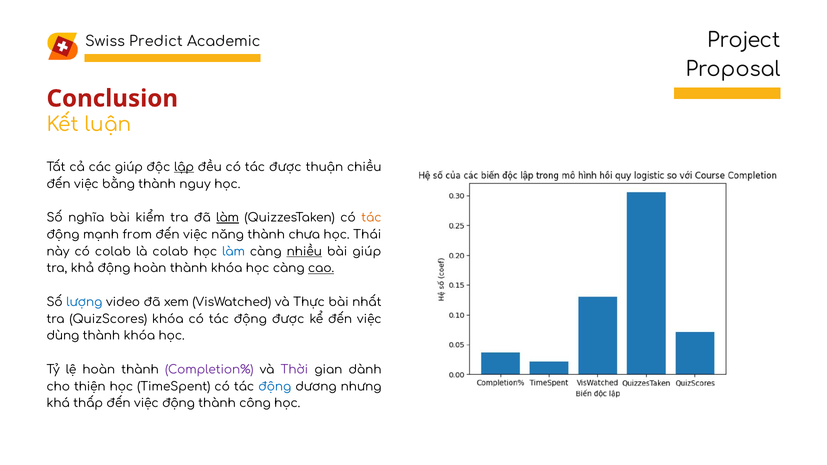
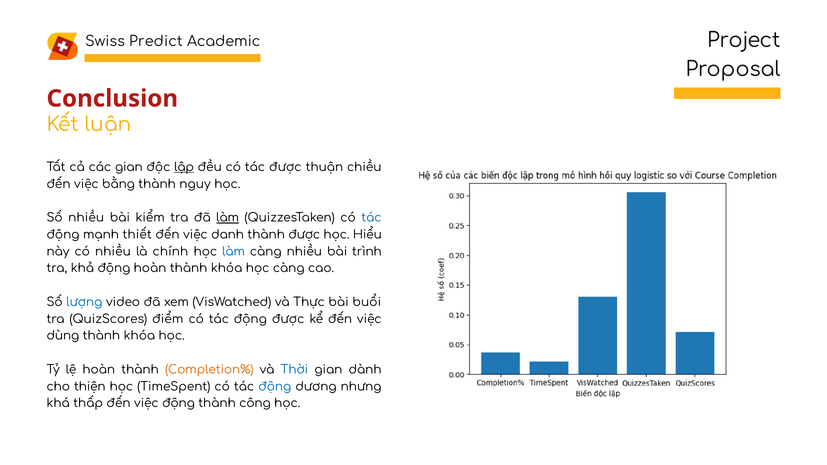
các giúp: giúp -> gian (129, 167)
Số nghĩa: nghĩa -> nhiều (86, 218)
tác colour: orange -> blue (371, 218)
from: from -> thiết (137, 235)
năng: năng -> danh (228, 235)
thành chưa: chưa -> được (304, 235)
Thái: Thái -> Hiểu (367, 235)
có colab: colab -> nhiều (113, 252)
là colab: colab -> chính (170, 252)
nhiều underline: present -> none (304, 252)
bài giúp: giúp -> trình (367, 252)
cao underline: present -> none (321, 269)
nhất: nhất -> buổi (367, 302)
QuizScores khóa: khóa -> điểm (168, 319)
Completion% colour: purple -> orange (209, 370)
Thời colour: purple -> blue (294, 370)
